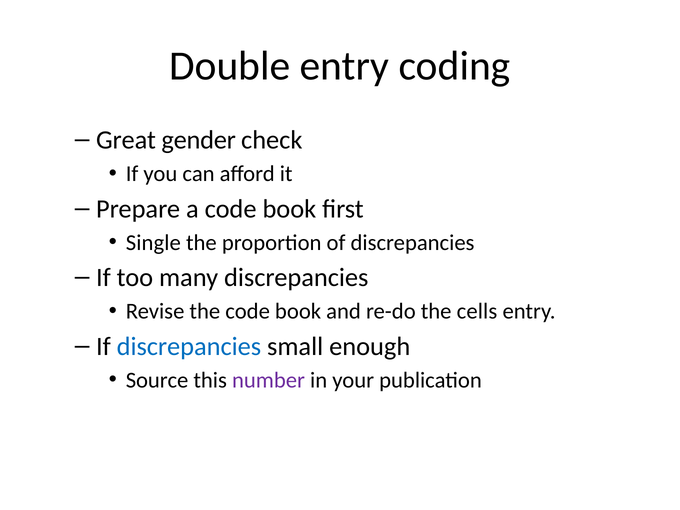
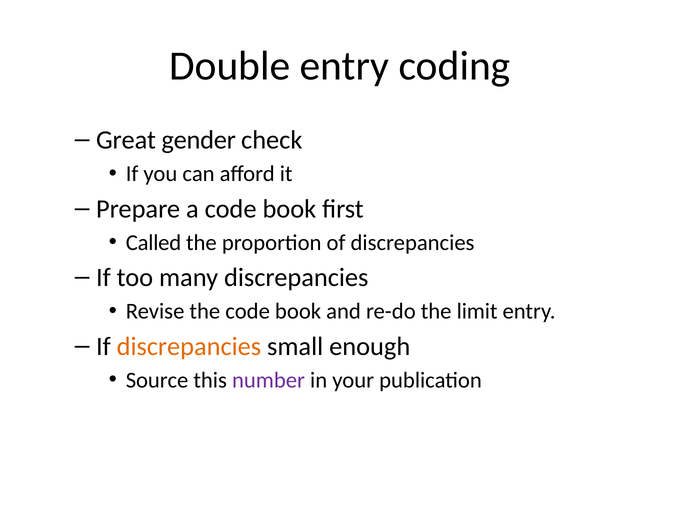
Single: Single -> Called (153, 243)
cells: cells -> limit (477, 311)
discrepancies colour: blue -> orange (189, 346)
